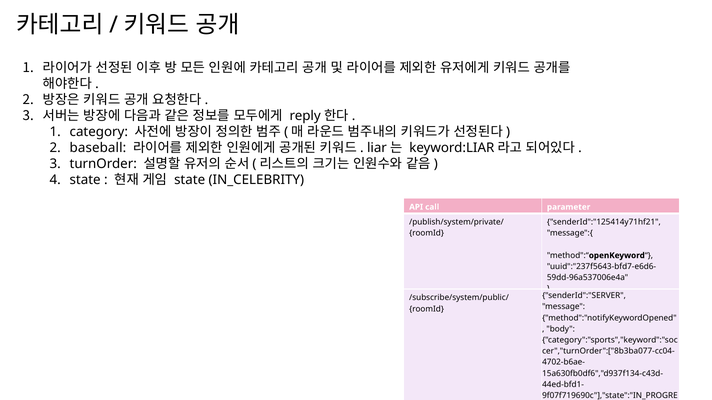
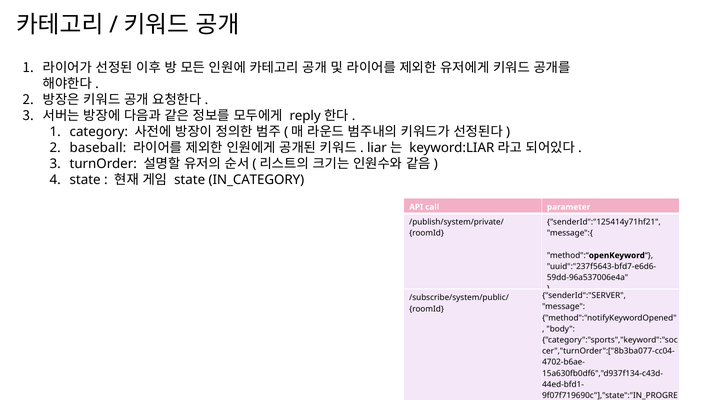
IN_CELEBRITY: IN_CELEBRITY -> IN_CATEGORY (256, 180)
